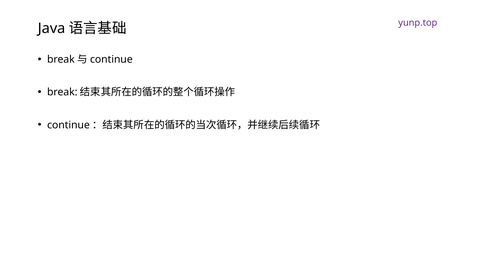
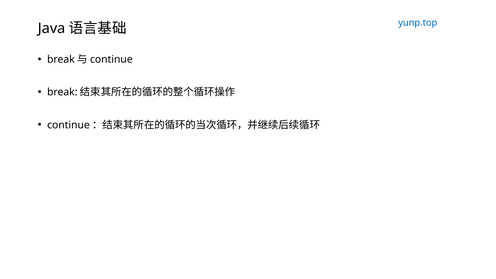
yunp.top colour: purple -> blue (418, 23)
